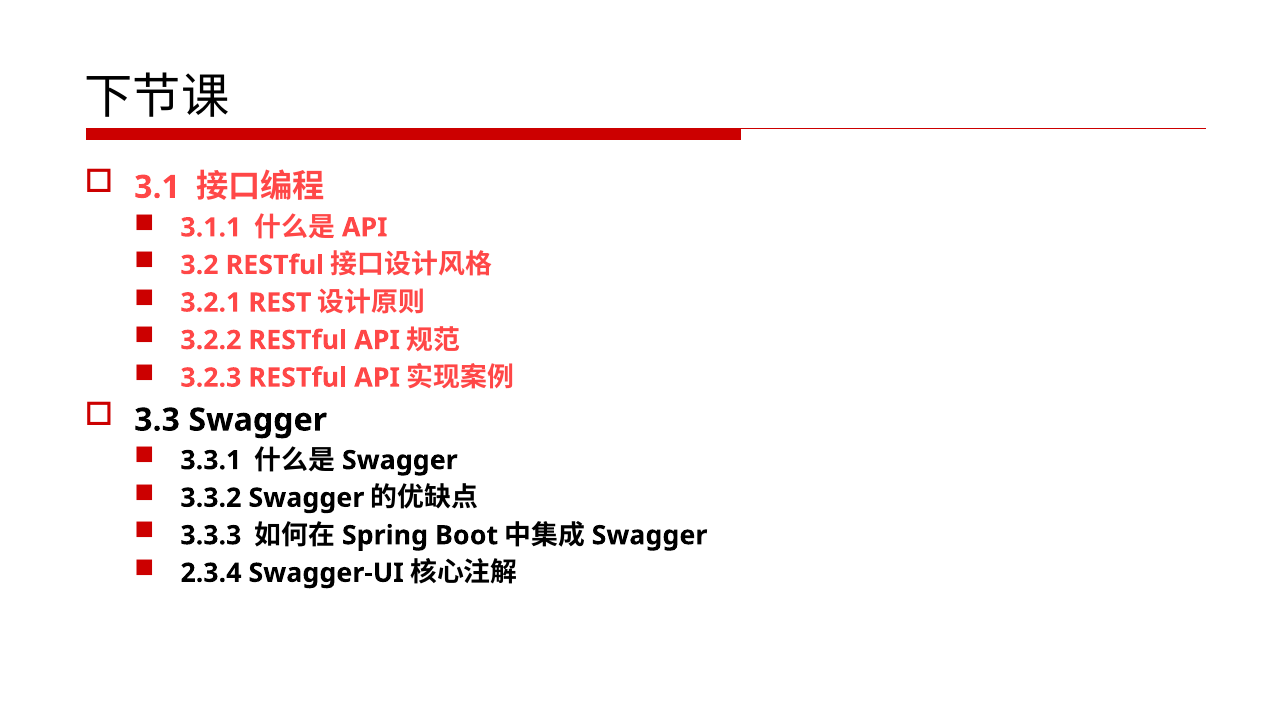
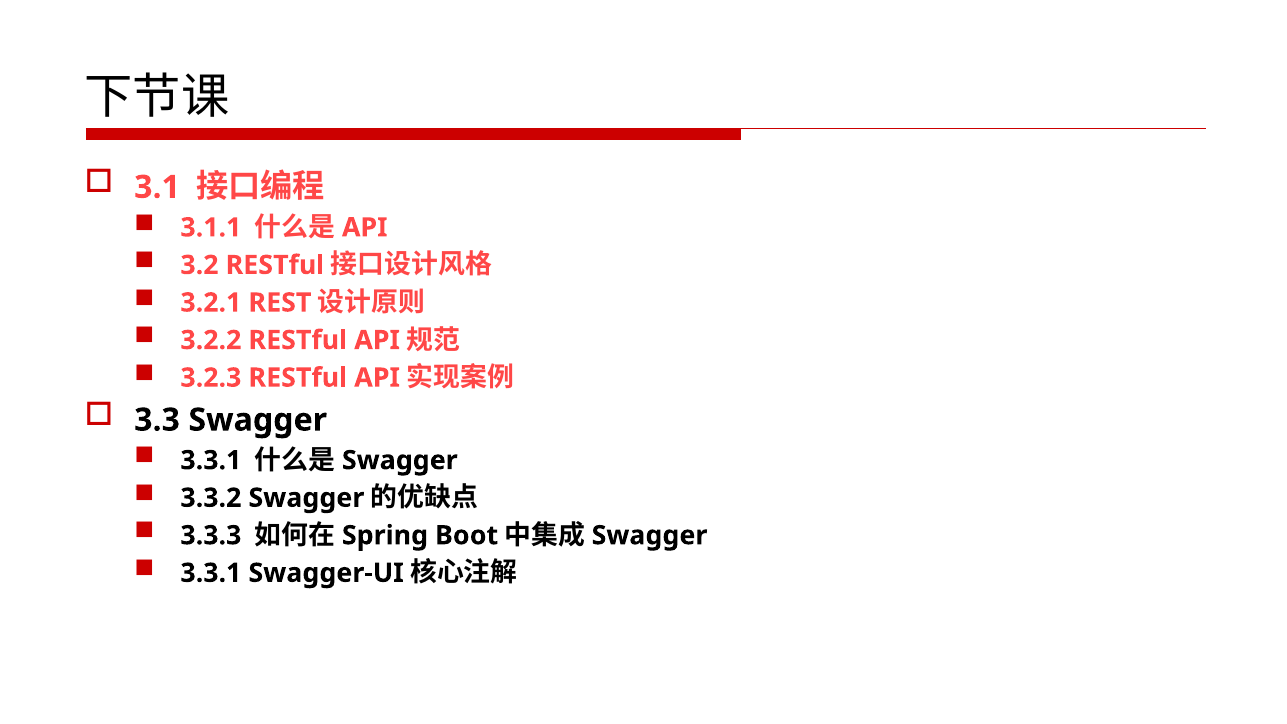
2.3.4: 2.3.4 -> 3.3.1 (211, 573)
